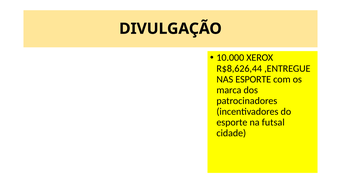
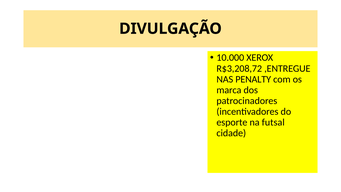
R$8,626,44: R$8,626,44 -> R$3,208,72 (239, 68)
NAS ESPORTE: ESPORTE -> PENALTY (253, 79)
